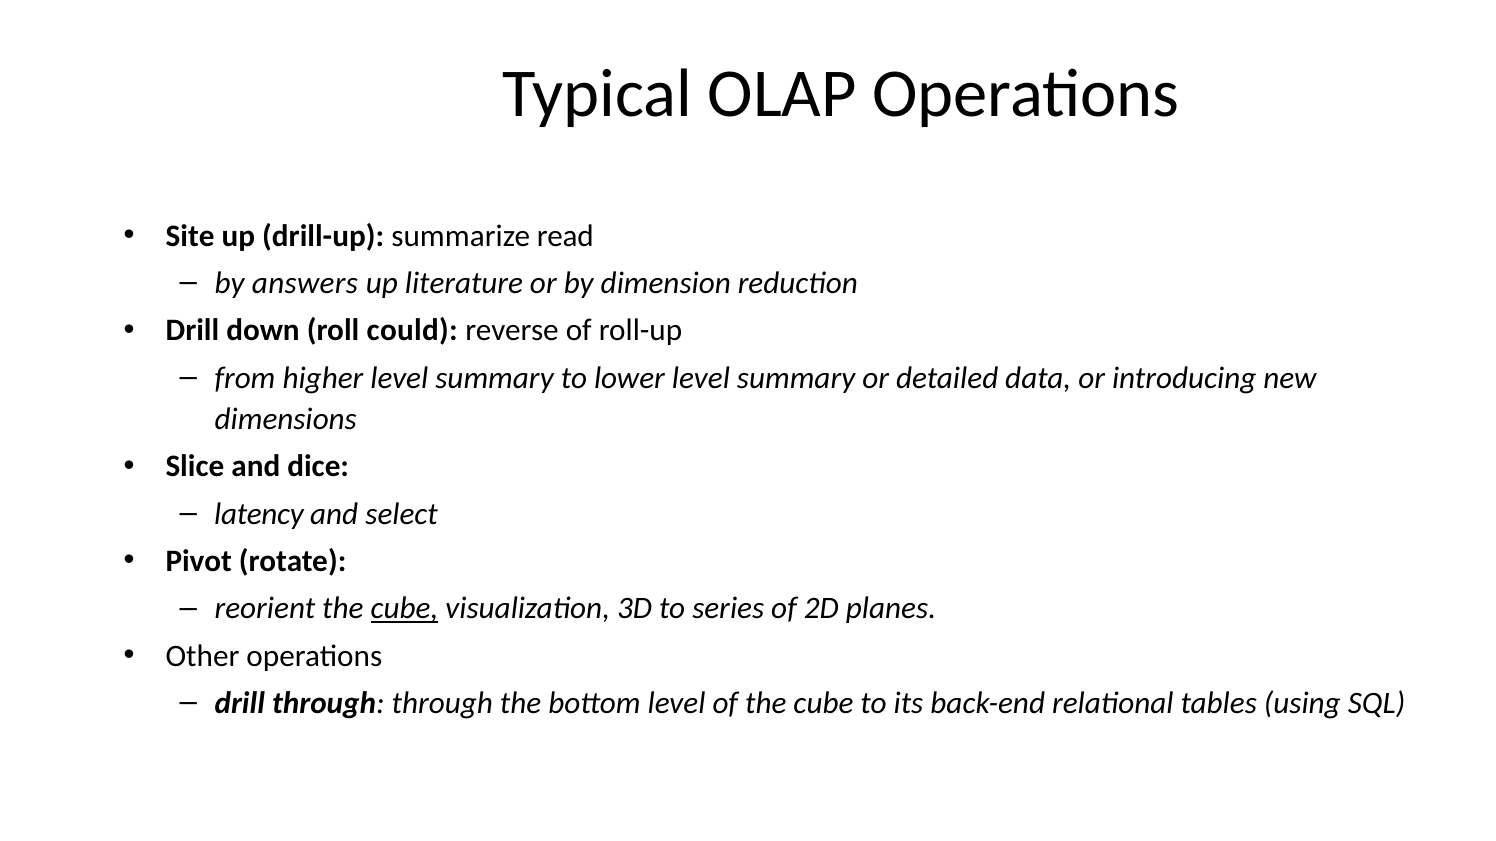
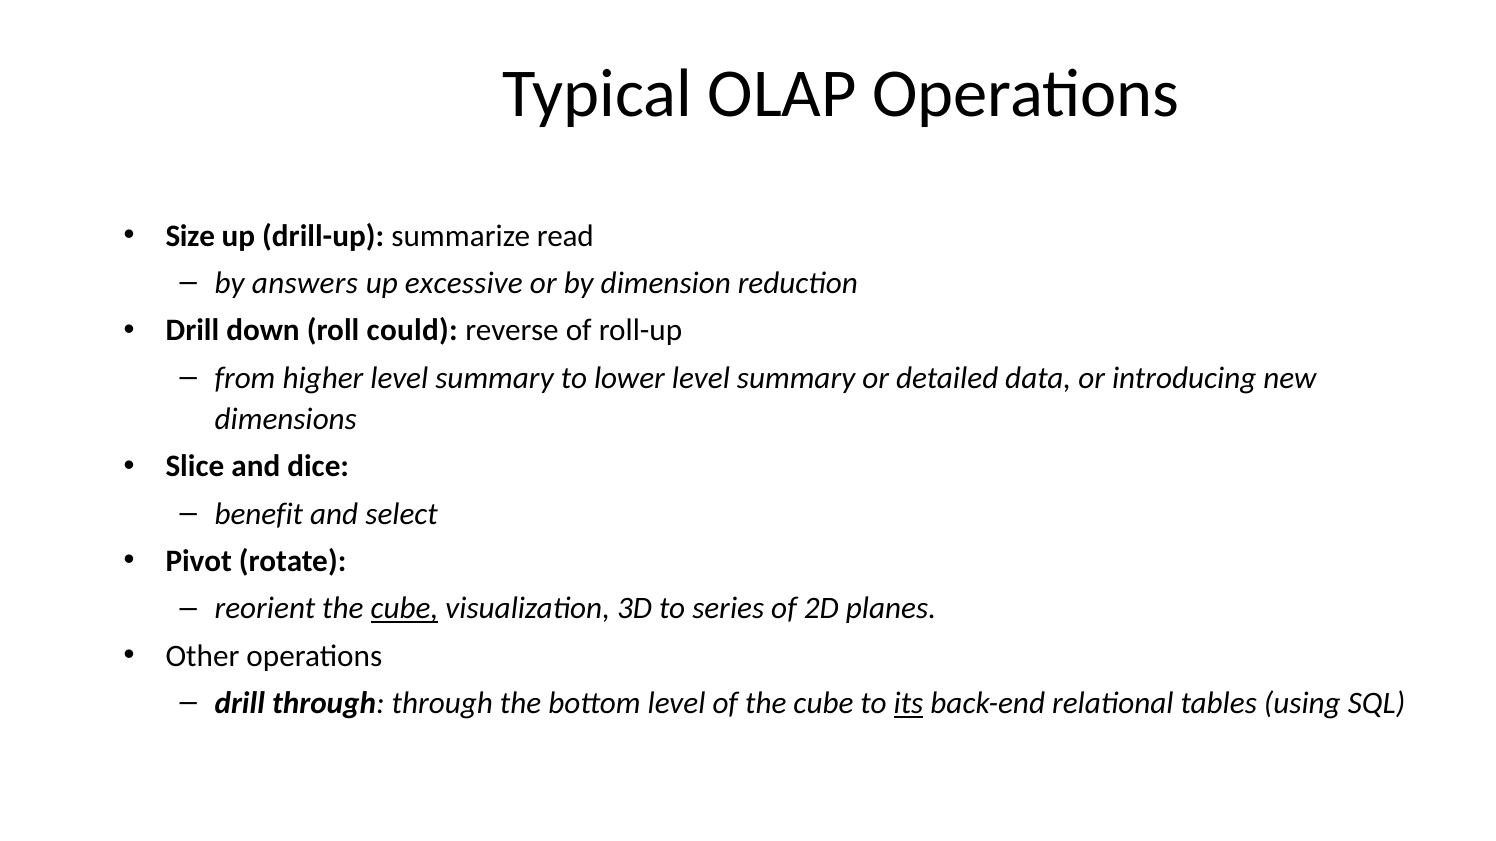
Site: Site -> Size (190, 236)
literature: literature -> excessive (464, 283)
latency: latency -> benefit (259, 514)
its underline: none -> present (908, 704)
